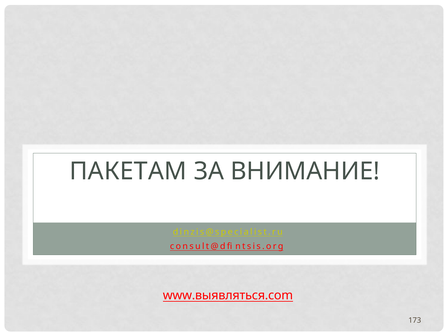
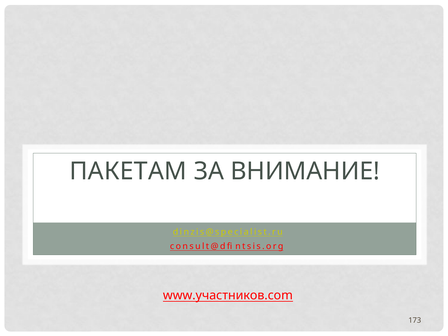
www.выявляться.com: www.выявляться.com -> www.участников.com (228, 296)
